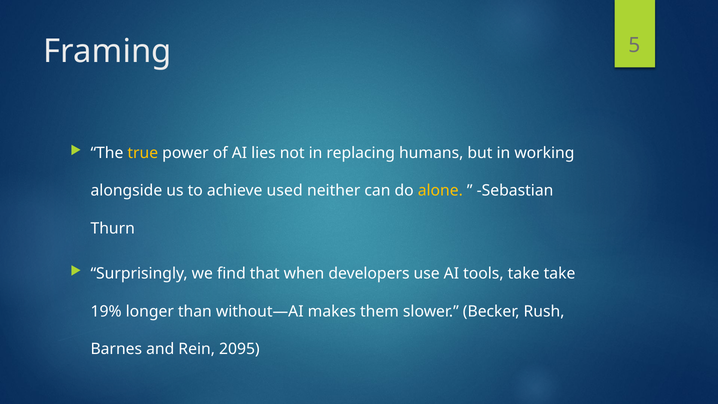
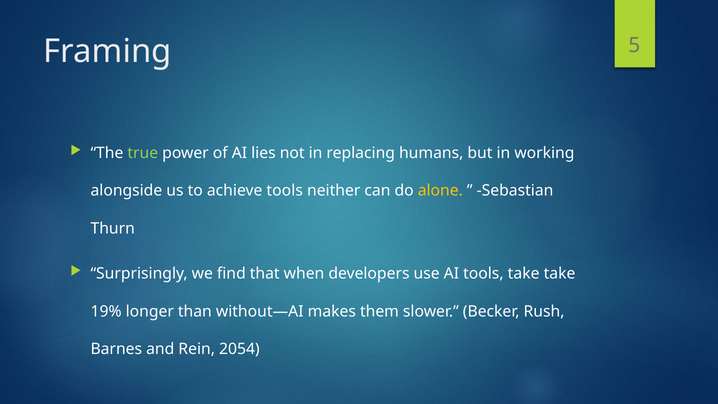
true colour: yellow -> light green (143, 153)
achieve used: used -> tools (285, 191)
2095: 2095 -> 2054 (239, 349)
